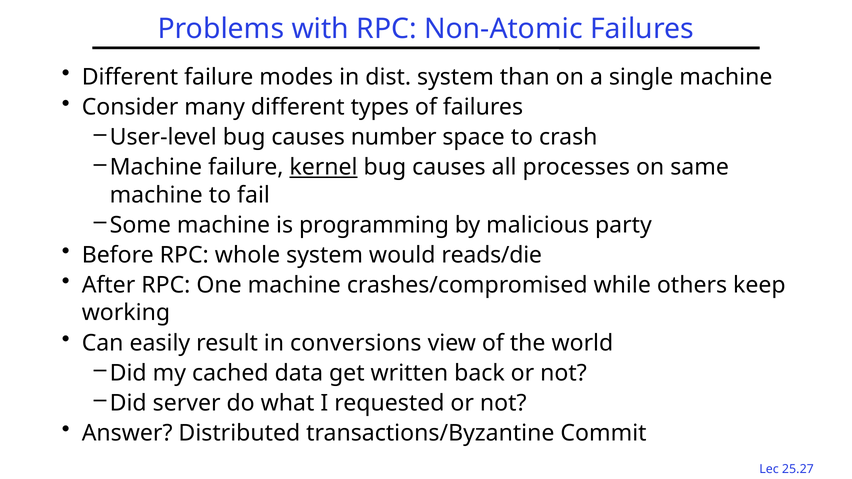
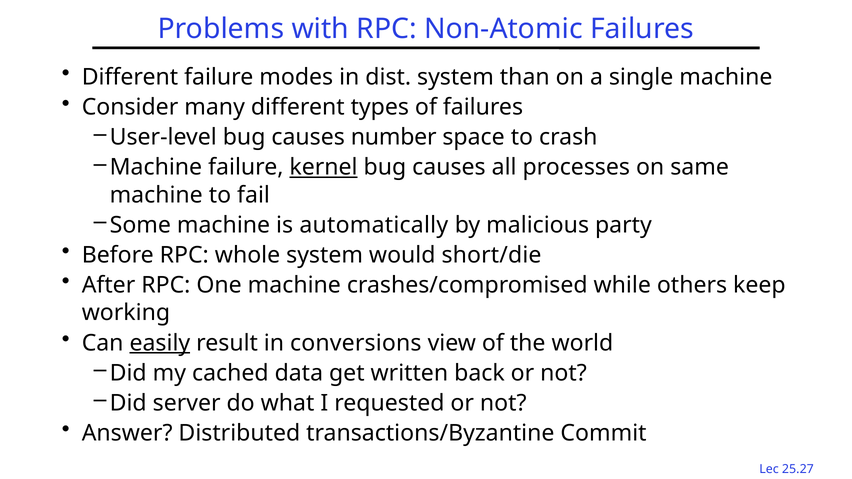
programming: programming -> automatically (374, 225)
reads/die: reads/die -> short/die (492, 255)
easily underline: none -> present (160, 343)
